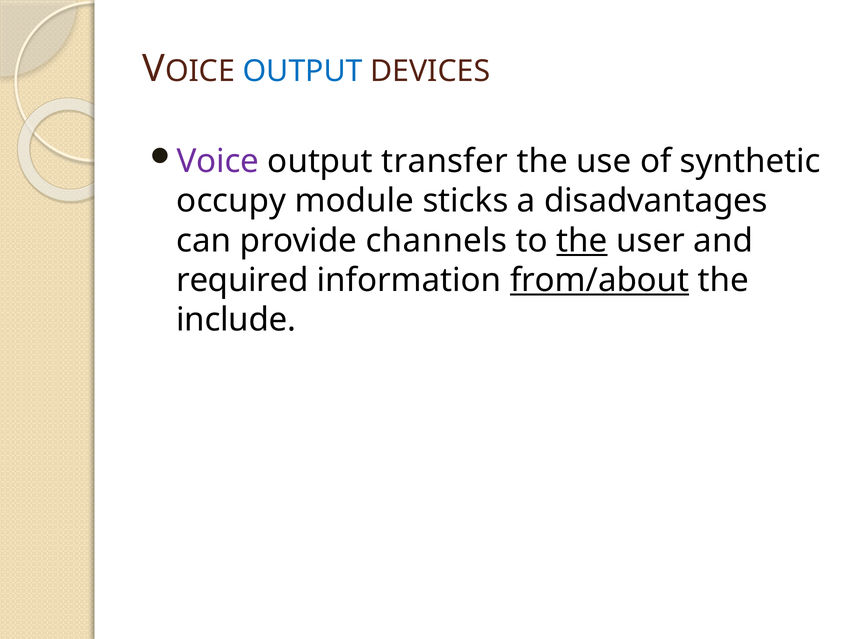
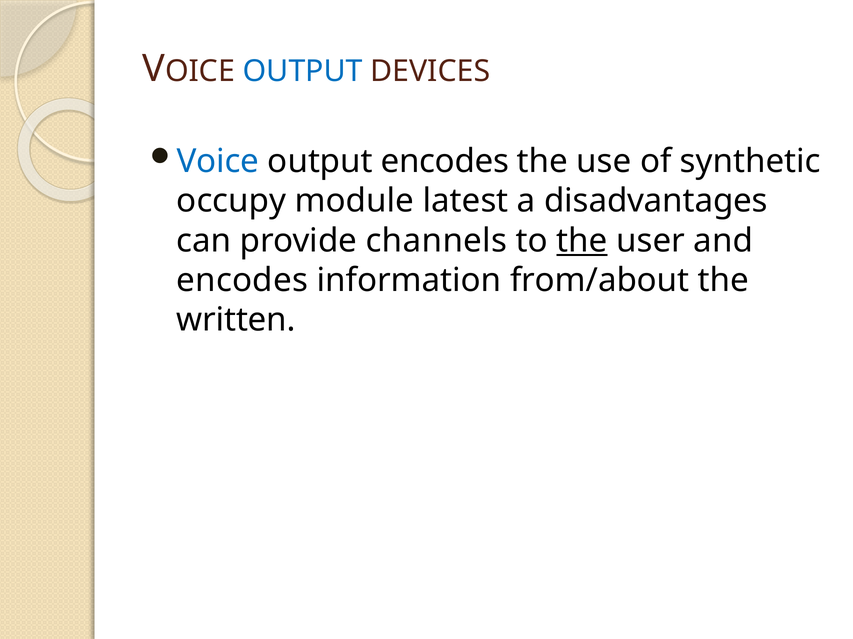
Voice colour: purple -> blue (218, 161)
output transfer: transfer -> encodes (445, 161)
sticks: sticks -> latest (465, 201)
required: required -> encodes (242, 281)
from/about underline: present -> none (600, 281)
include: include -> written (236, 320)
